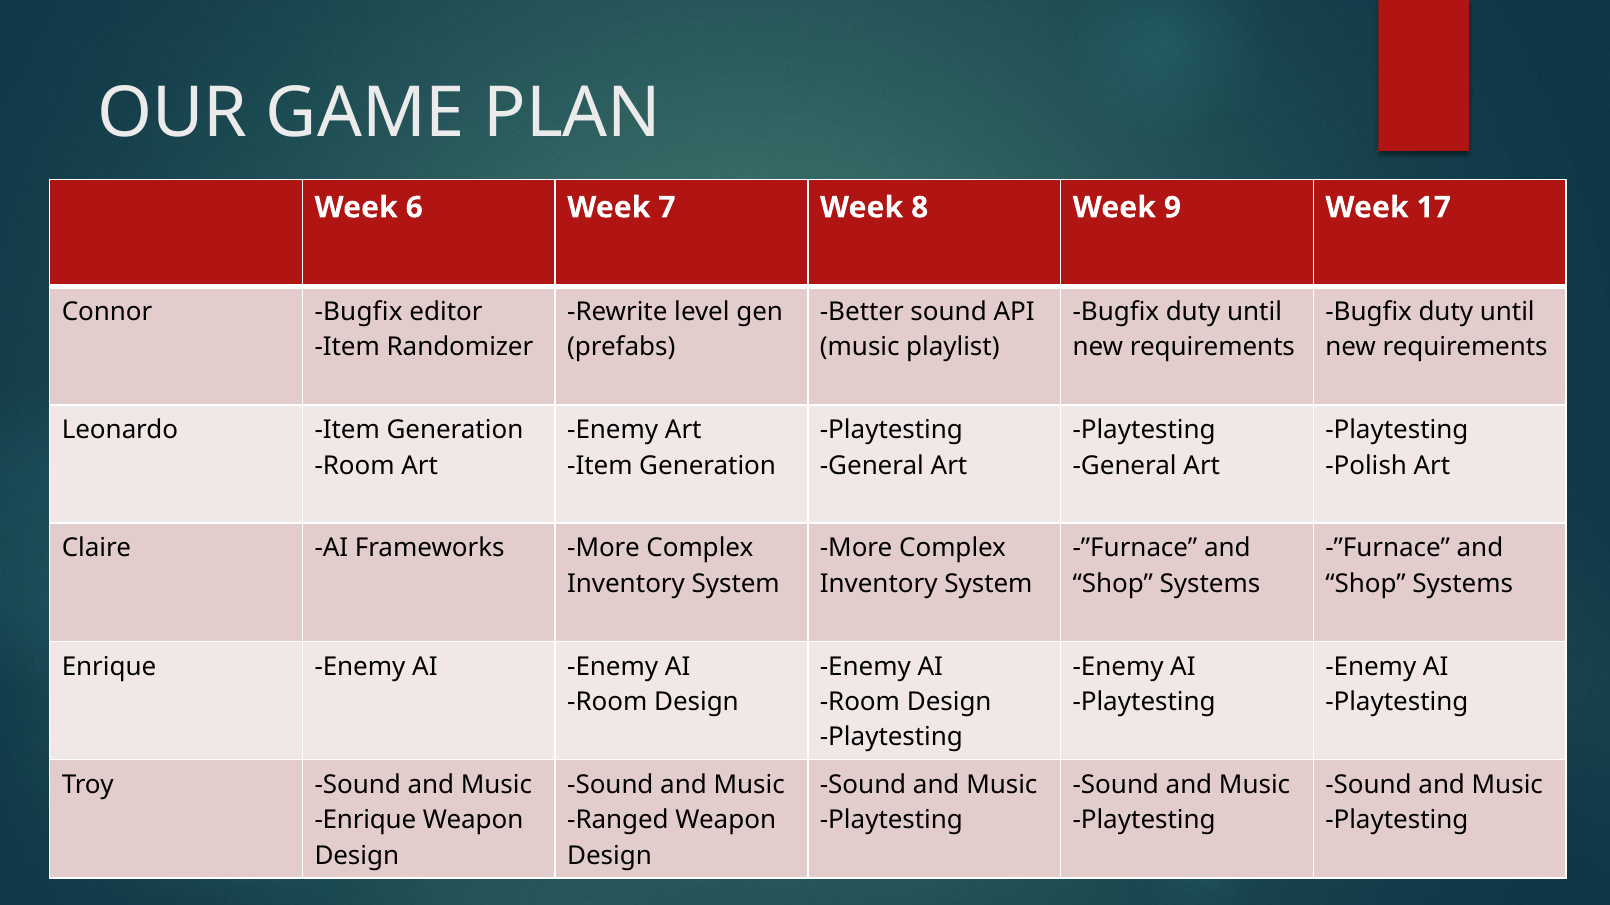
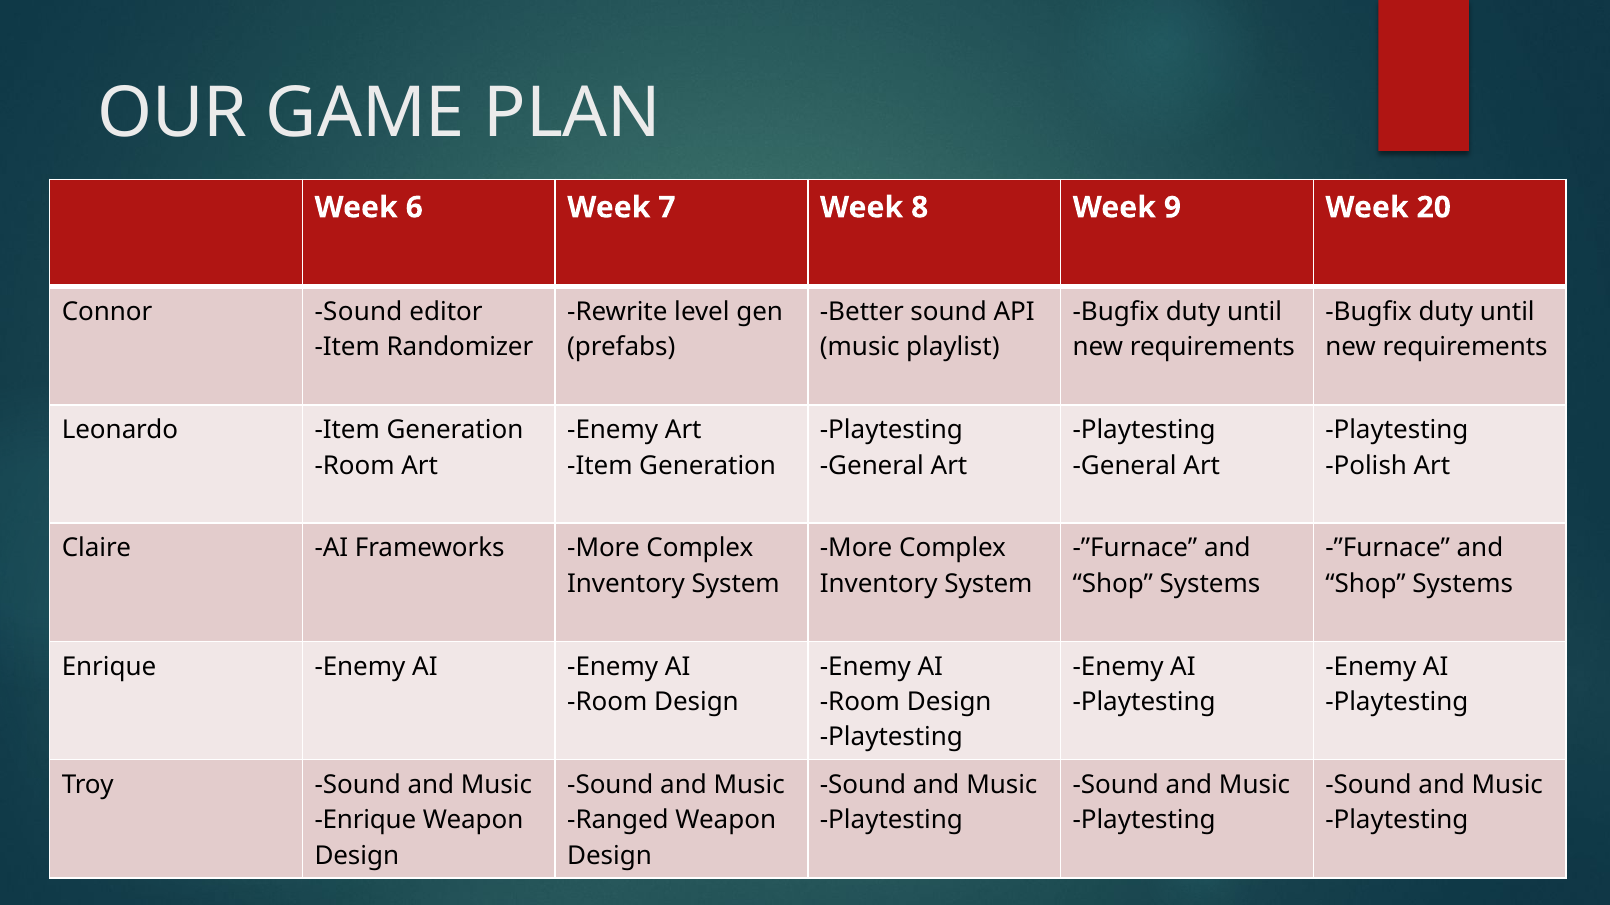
17: 17 -> 20 (1434, 208)
Connor Bugfix: Bugfix -> Sound (359, 312)
